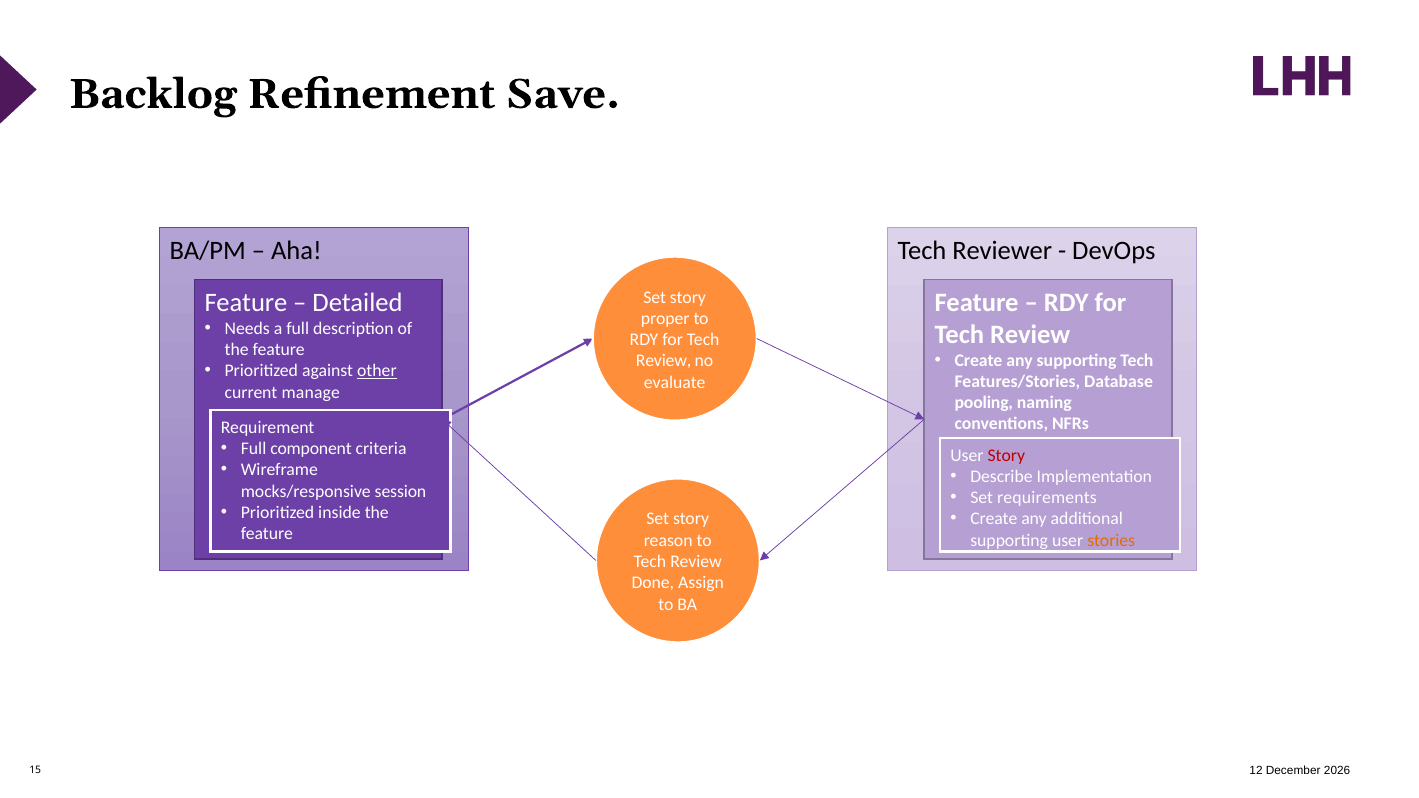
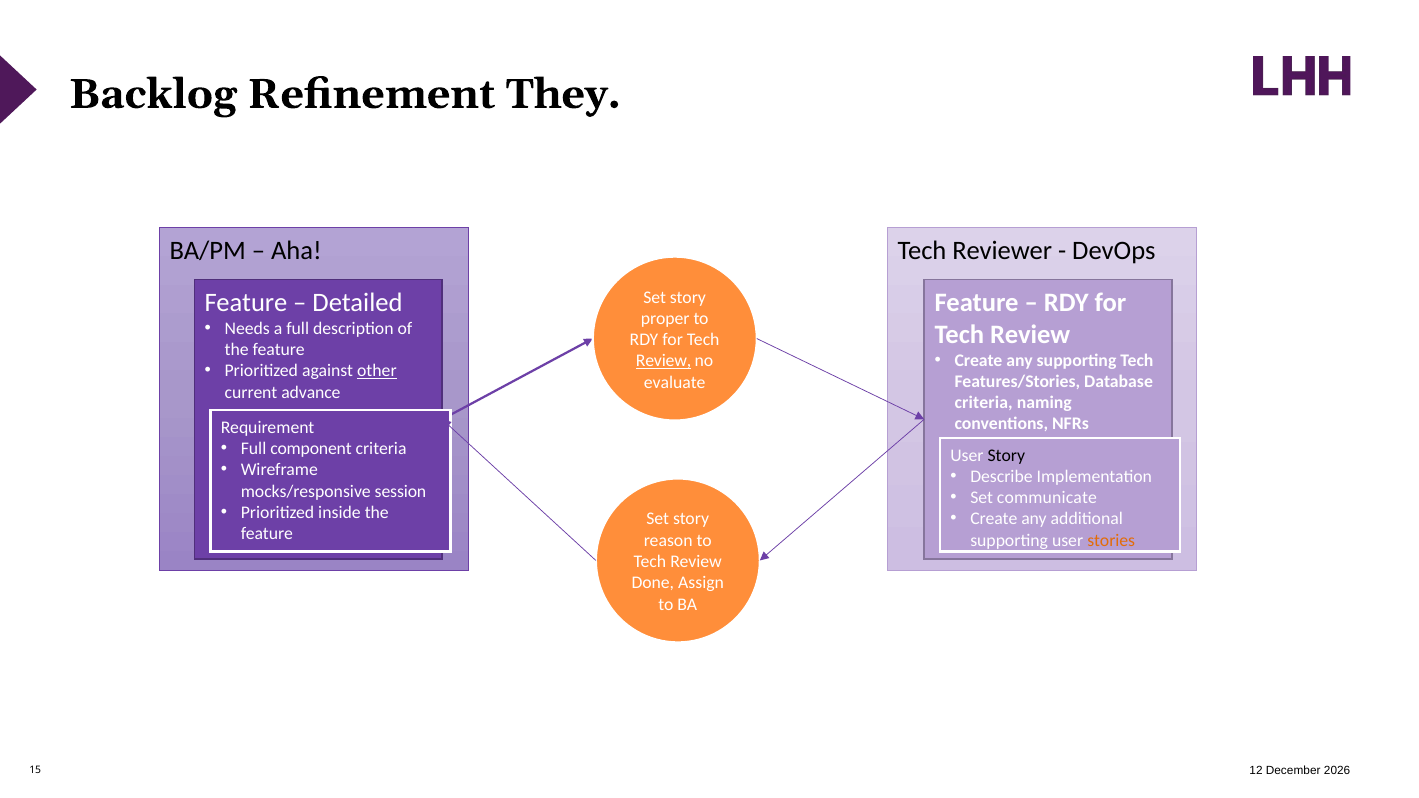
Save: Save -> They (563, 94)
Review underline: none -> present (664, 361)
manage: manage -> advance (311, 392)
pooling: pooling -> criteria (984, 403)
Story colour: red -> black (1006, 455)
requirements: requirements -> communicate (1047, 498)
